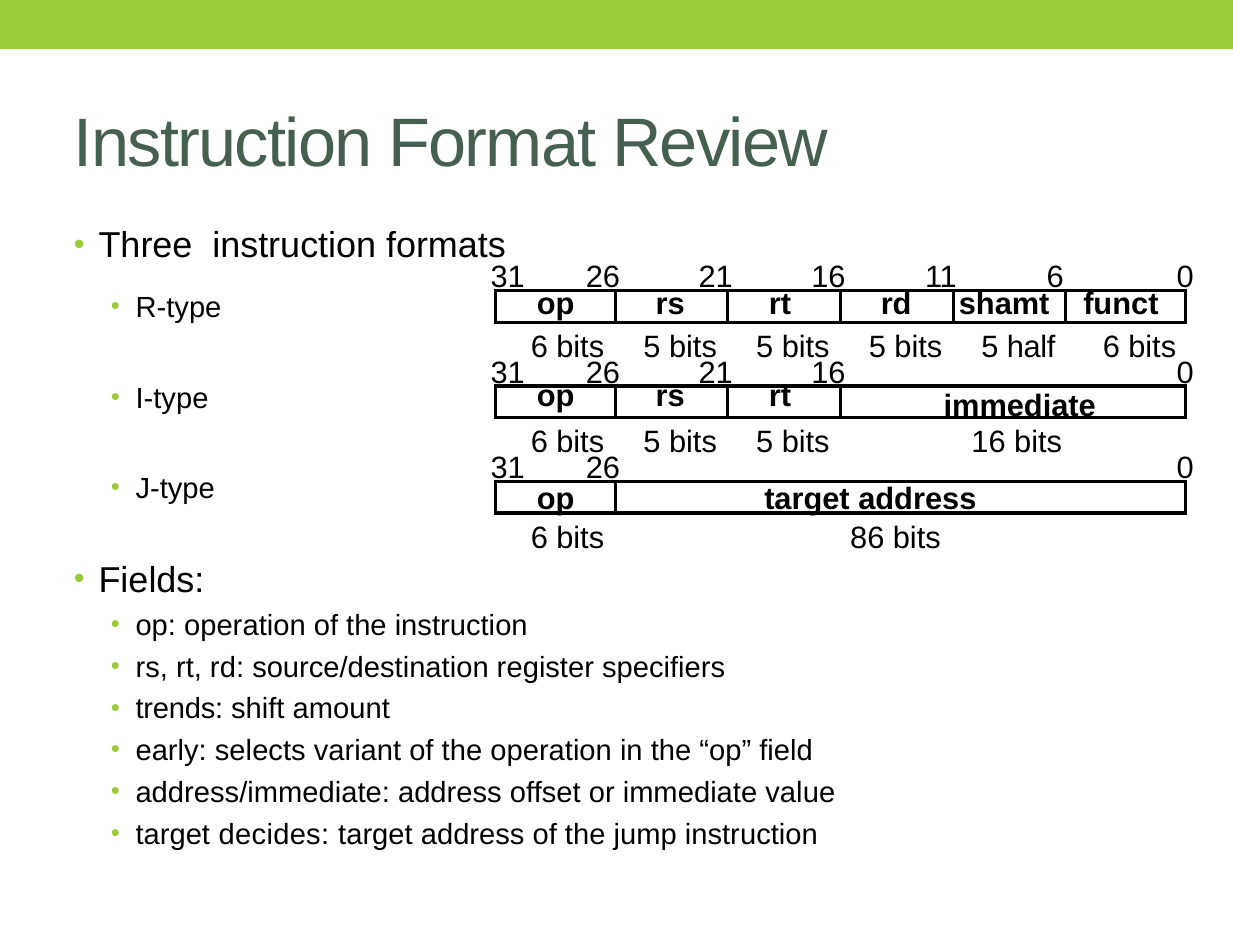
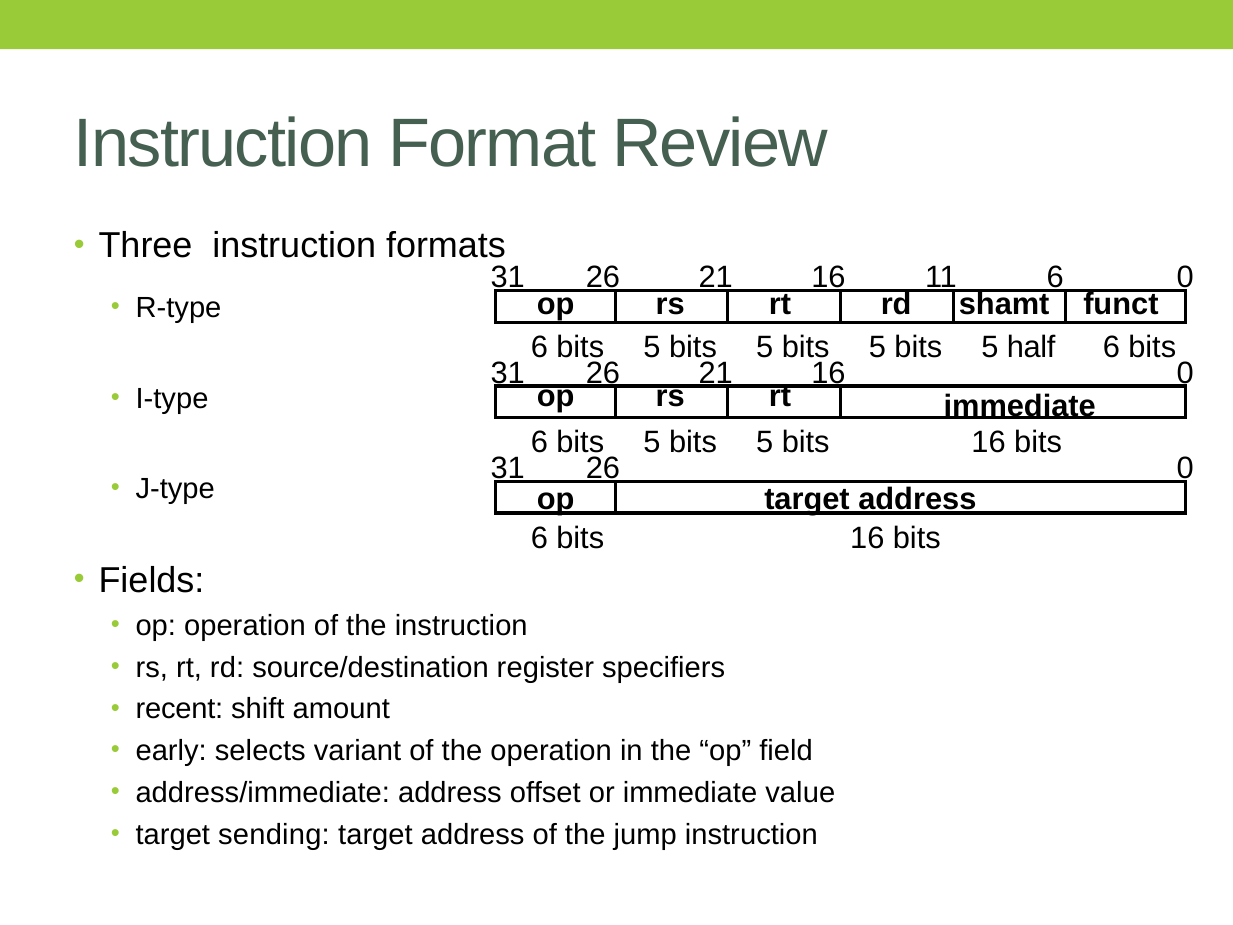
86: 86 -> 16 (867, 538)
trends: trends -> recent (179, 709)
decides: decides -> sending (274, 835)
